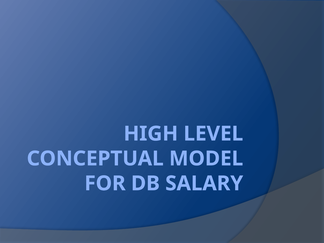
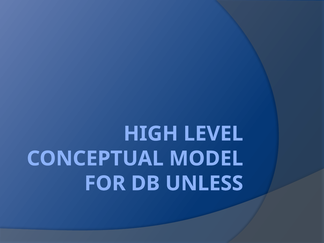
SALARY: SALARY -> UNLESS (204, 183)
